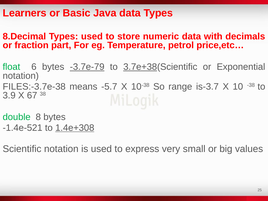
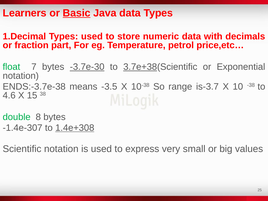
Basic underline: none -> present (77, 13)
8.Decimal: 8.Decimal -> 1.Decimal (24, 36)
6: 6 -> 7 (34, 67)
-3.7e-79: -3.7e-79 -> -3.7e-30 (87, 67)
FILES:-3.7e-38: FILES:-3.7e-38 -> ENDS:-3.7e-38 (34, 87)
-5.7: -5.7 -> -3.5 (109, 87)
3.9: 3.9 -> 4.6 (9, 95)
67: 67 -> 15 (32, 95)
-1.4e-521: -1.4e-521 -> -1.4e-307 (23, 128)
